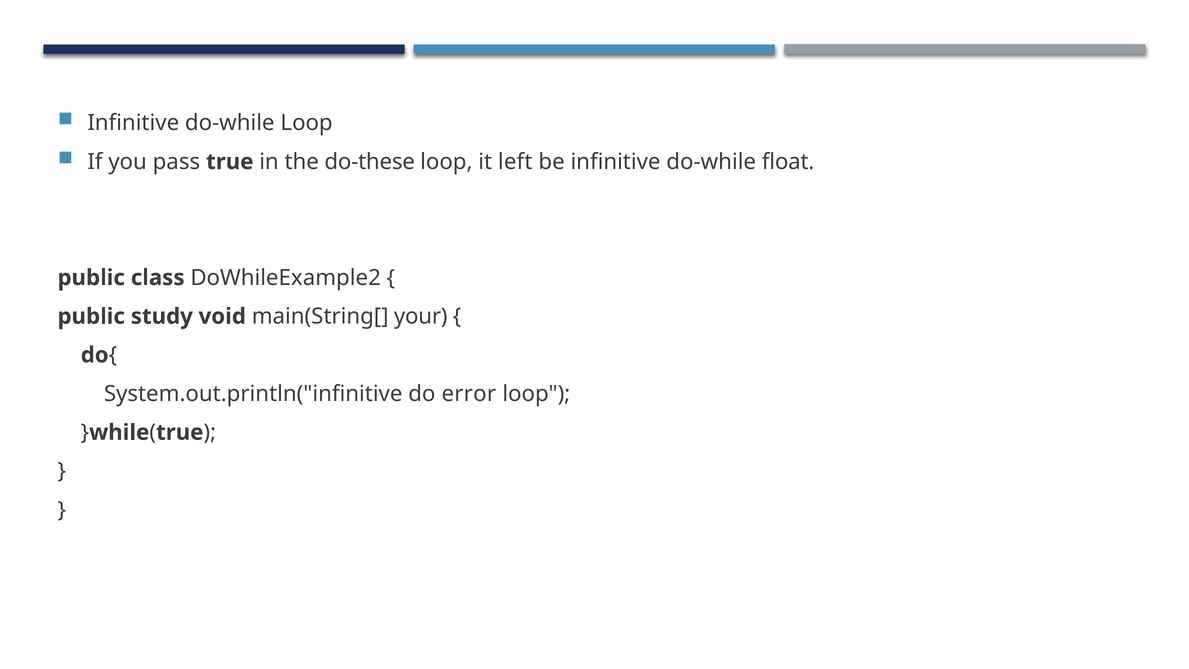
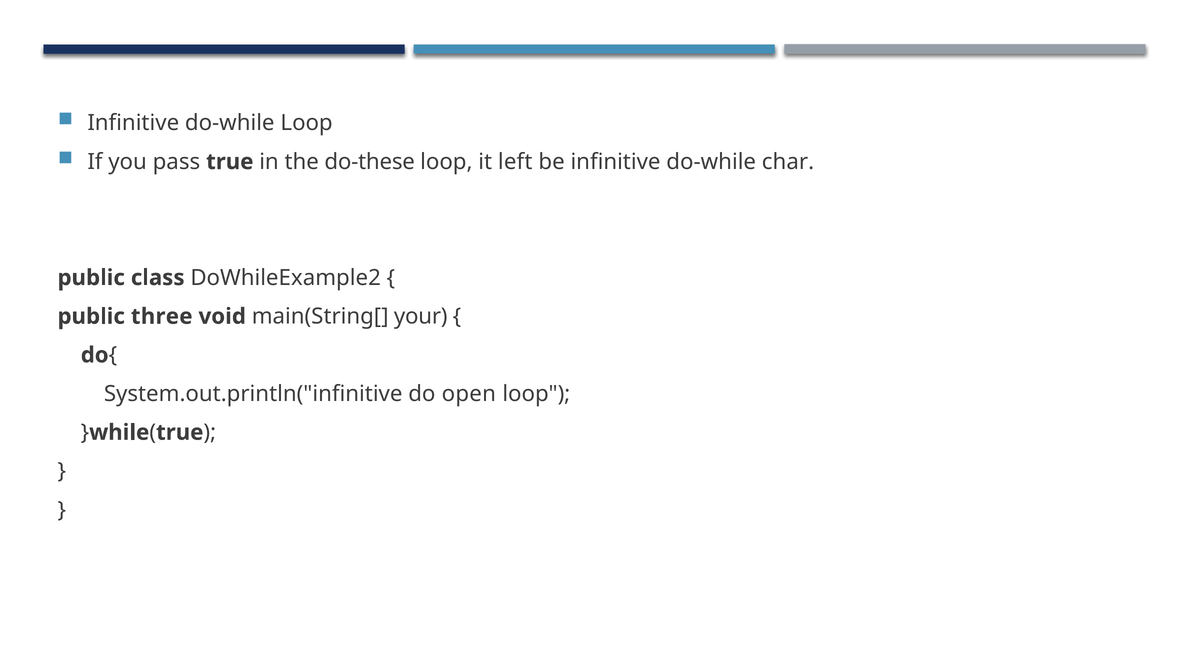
float: float -> char (788, 162)
study: study -> three (162, 316)
error: error -> open (469, 394)
